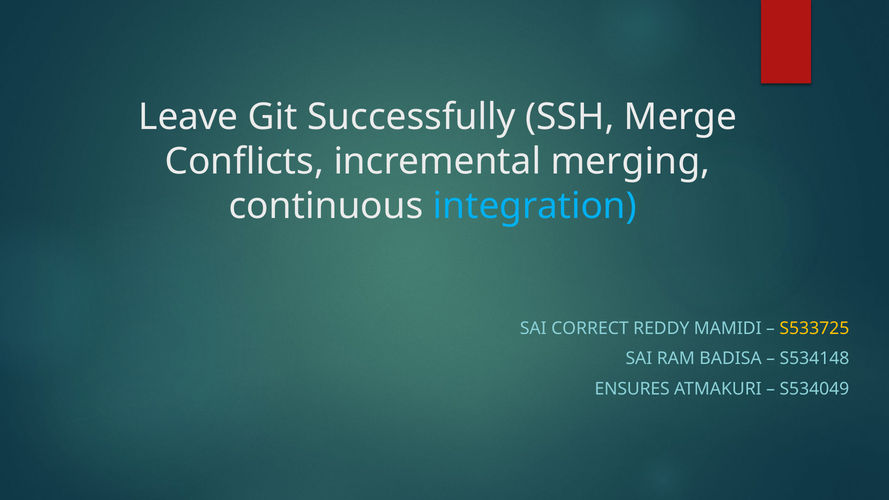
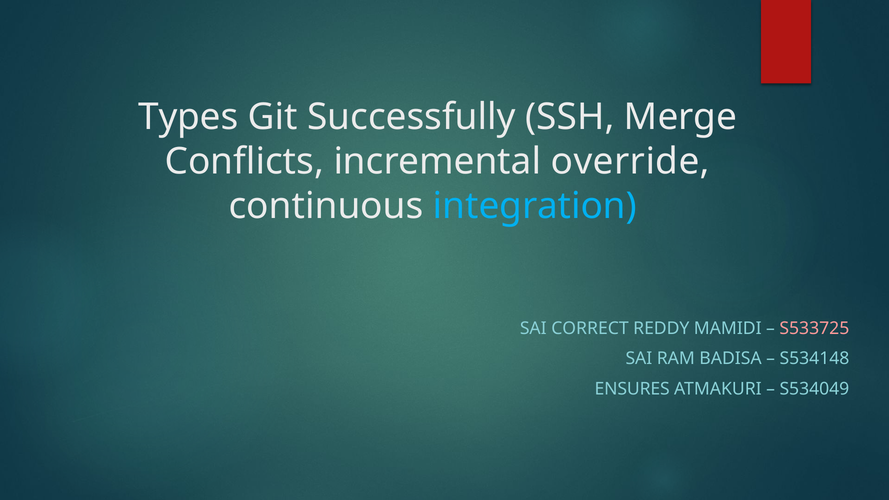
Leave: Leave -> Types (188, 117)
merging: merging -> override (630, 161)
S533725 colour: yellow -> pink (814, 328)
